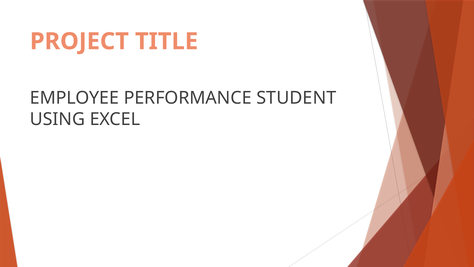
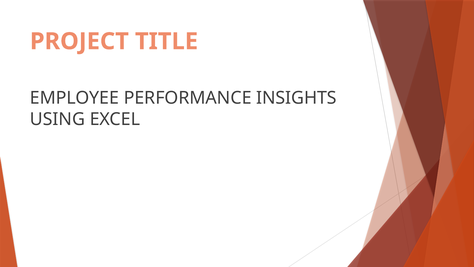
STUDENT: STUDENT -> INSIGHTS (296, 98)
